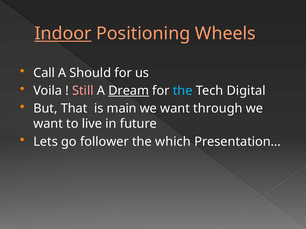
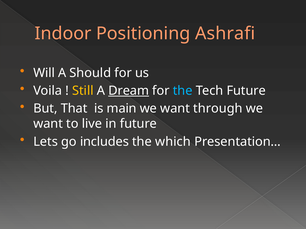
Indoor underline: present -> none (63, 34)
Wheels: Wheels -> Ashrafi (225, 34)
Call: Call -> Will (44, 73)
Still colour: pink -> yellow (83, 91)
Tech Digital: Digital -> Future (246, 91)
follower: follower -> includes (104, 142)
